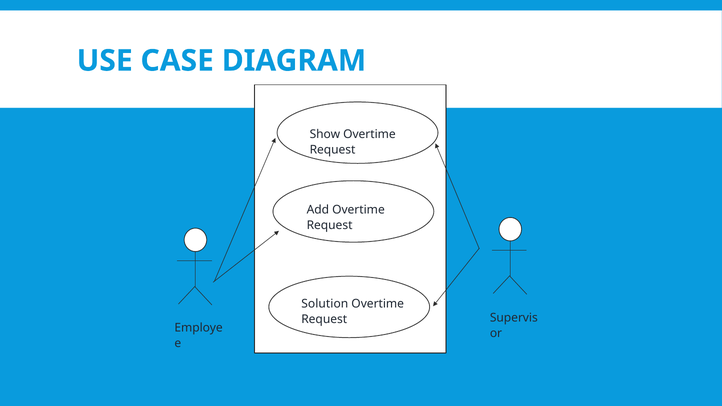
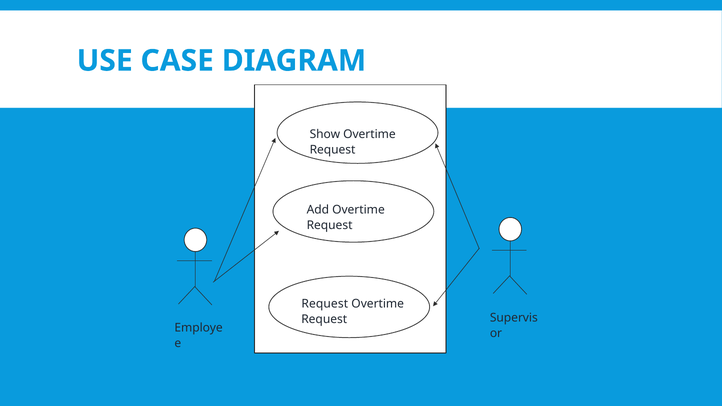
Solution: Solution -> Request (325, 304)
